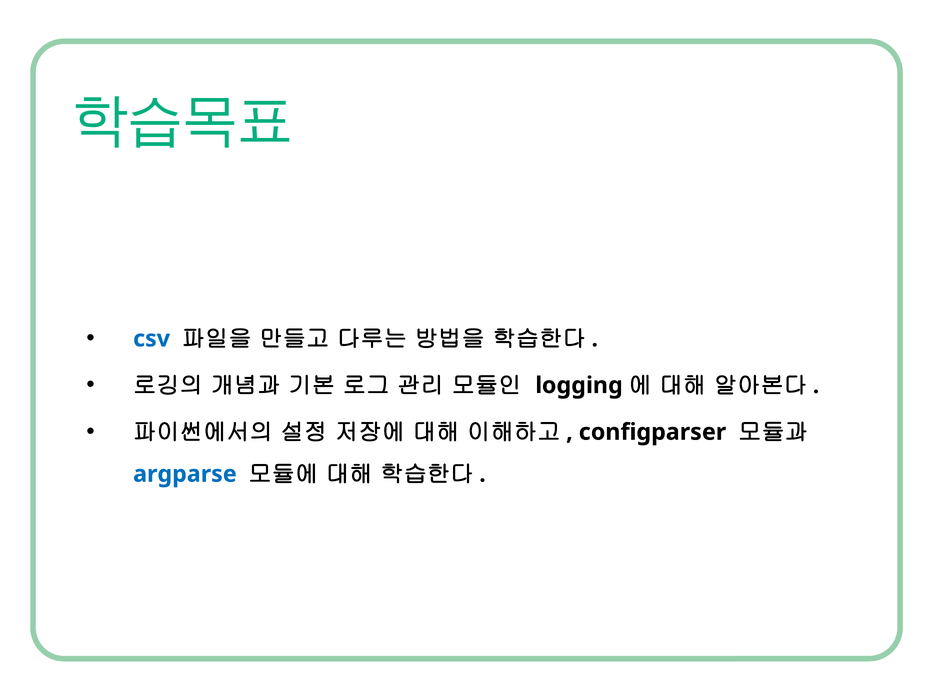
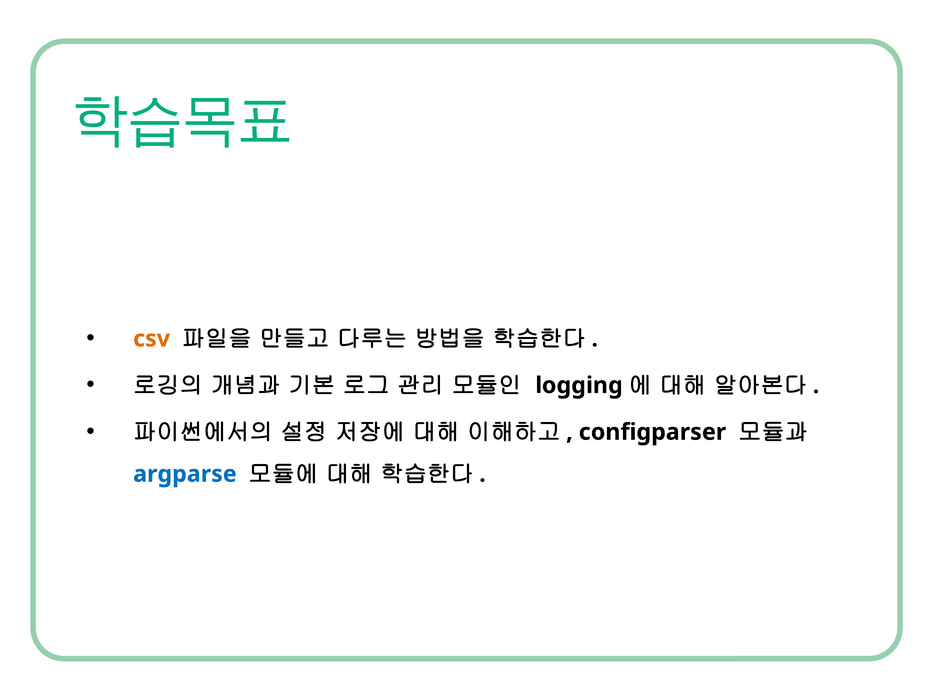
csv colour: blue -> orange (152, 339)
